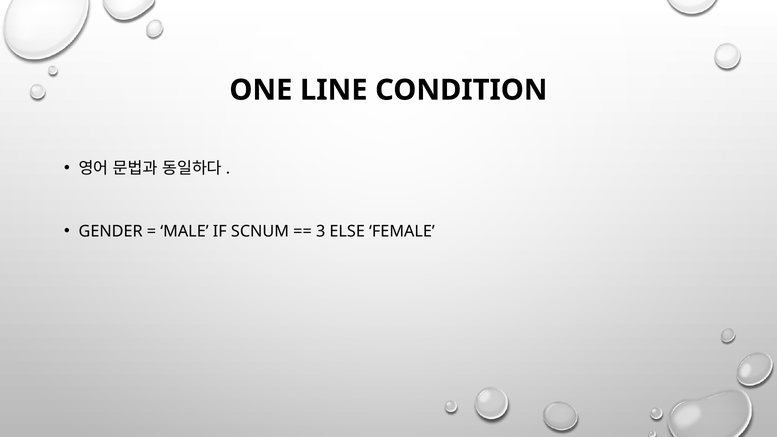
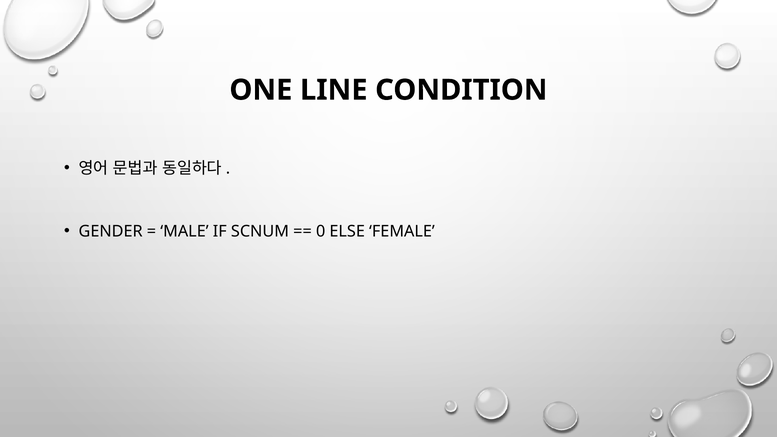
3: 3 -> 0 (321, 231)
